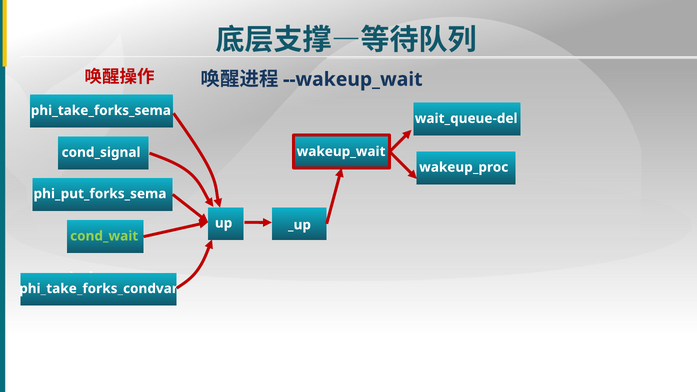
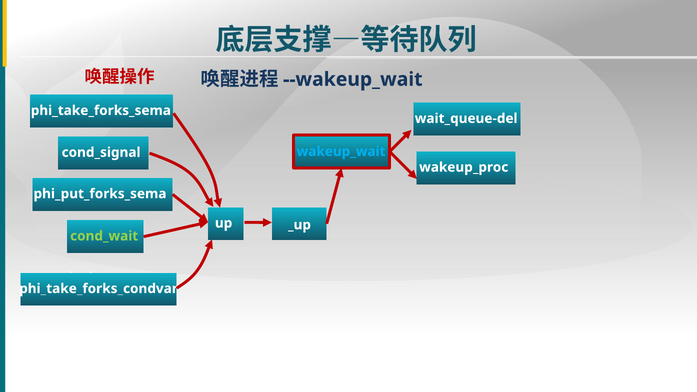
wakeup_wait colour: white -> light blue (341, 152)
